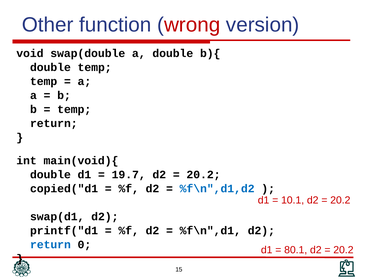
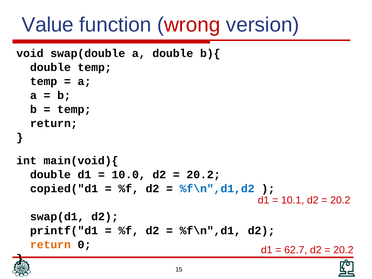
Other: Other -> Value (48, 25)
19.7: 19.7 -> 10.0 (129, 175)
return colour: blue -> orange (50, 245)
80.1: 80.1 -> 62.7 (296, 250)
